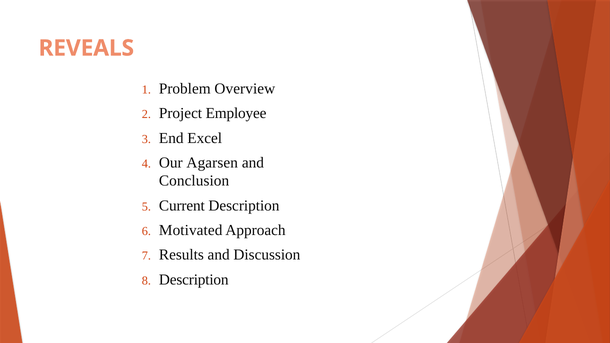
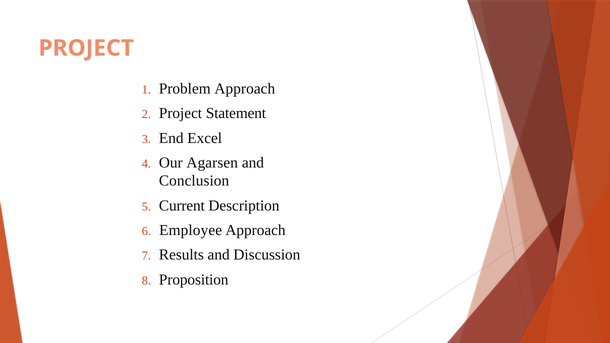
REVEALS: REVEALS -> PROJECT (86, 48)
Problem Overview: Overview -> Approach (245, 89)
Employee: Employee -> Statement (236, 113)
Motivated: Motivated -> Employee (191, 230)
Description: Description -> Proposition (194, 280)
